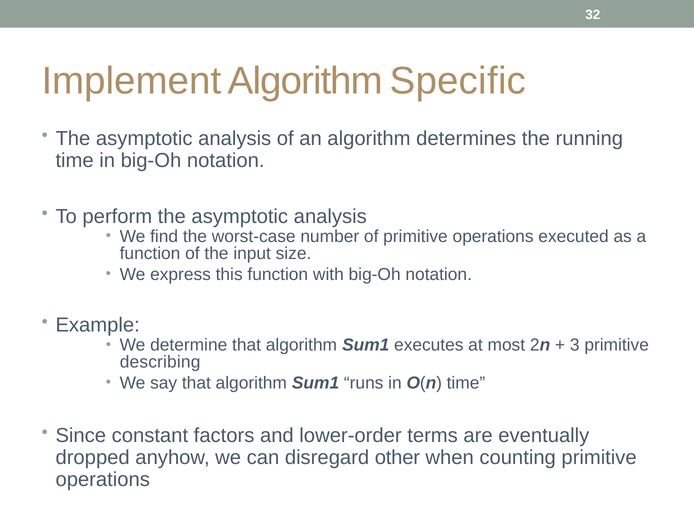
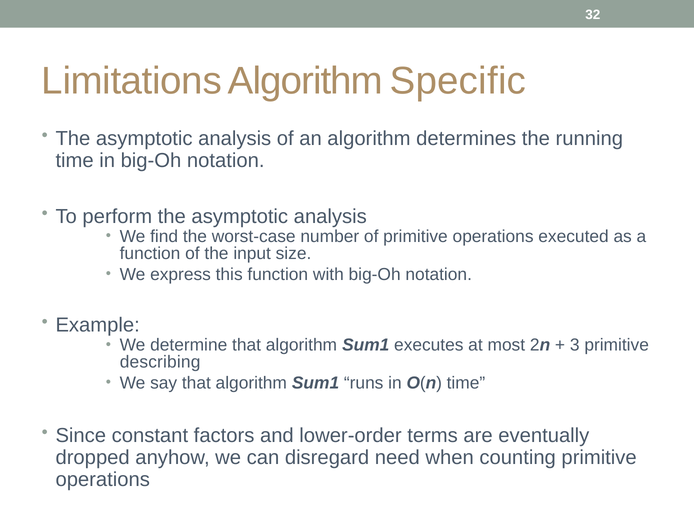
Implement: Implement -> Limitations (132, 81)
other: other -> need (397, 457)
